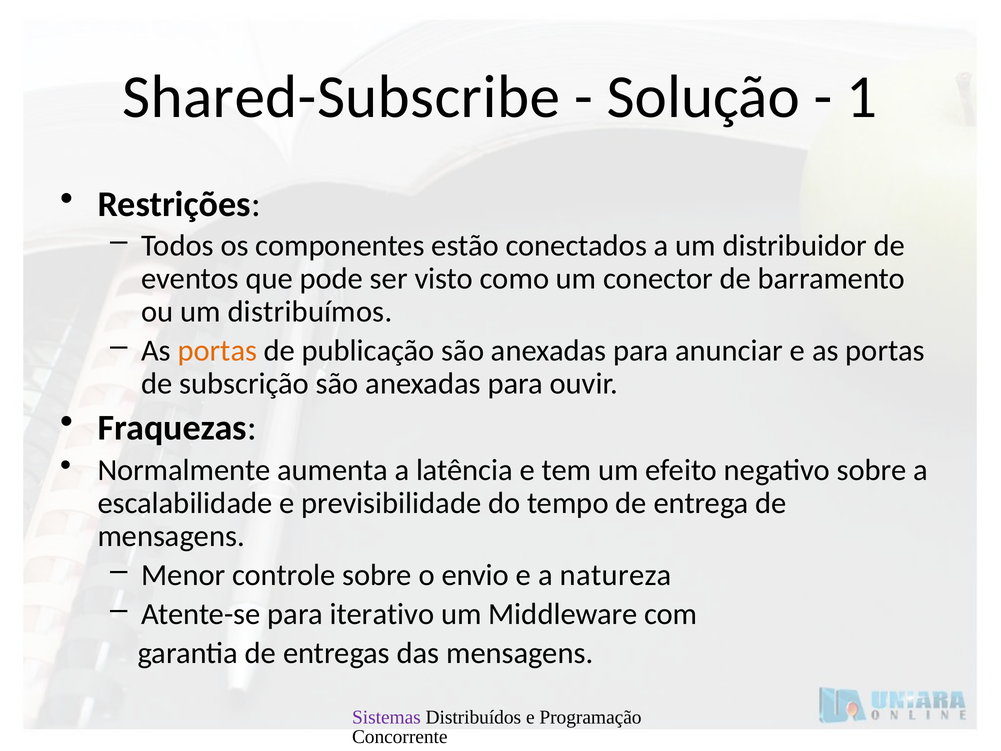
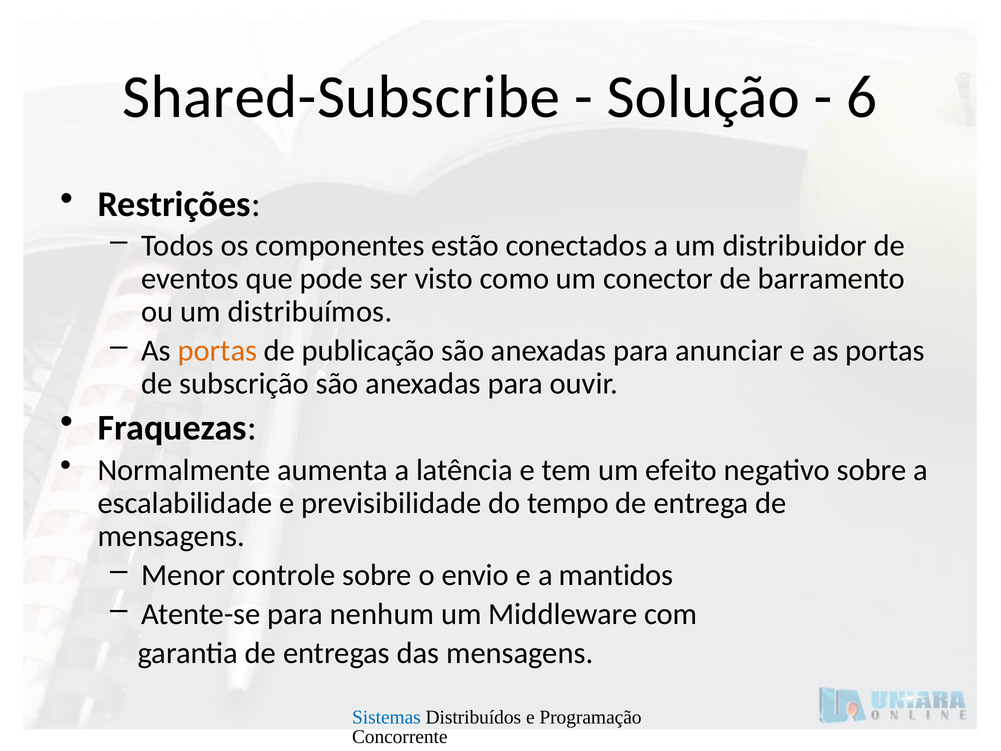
1: 1 -> 6 (862, 97)
natureza: natureza -> mantidos (616, 575)
iterativo: iterativo -> nenhum (382, 614)
Sistemas colour: purple -> blue (386, 717)
